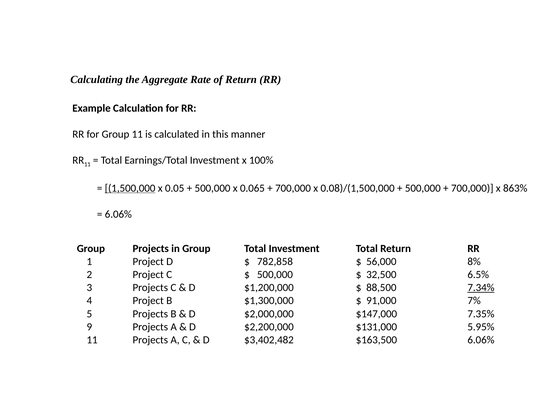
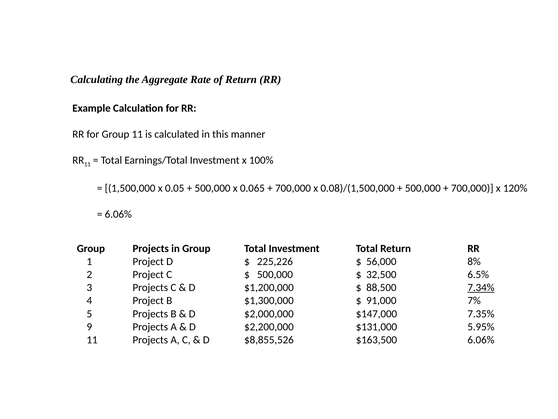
1,500,000 underline: present -> none (130, 188)
863%: 863% -> 120% (515, 188)
782,858: 782,858 -> 225,226 (275, 261)
$3,402,482: $3,402,482 -> $8,855,526 (269, 339)
